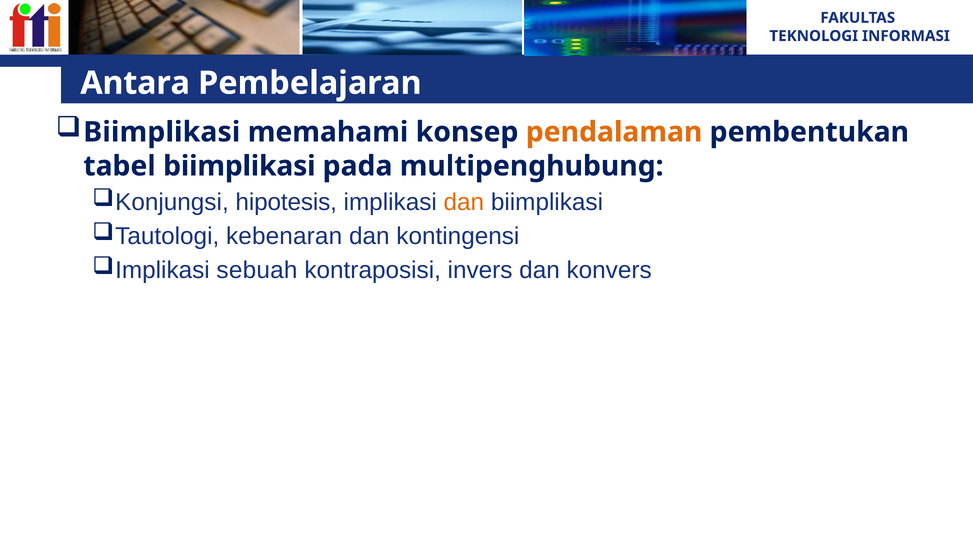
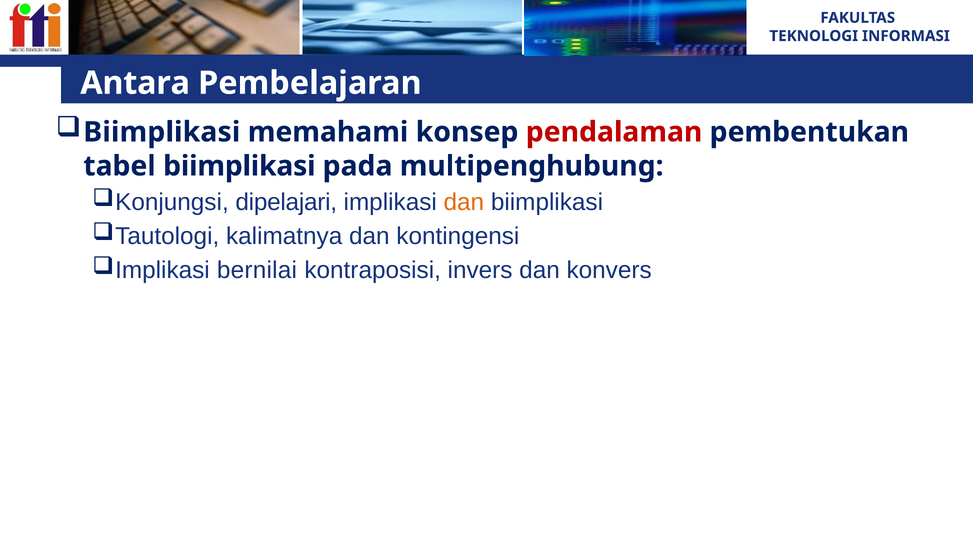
pendalaman colour: orange -> red (614, 132)
hipotesis: hipotesis -> dipelajari (286, 202)
kebenaran: kebenaran -> kalimatnya (284, 236)
sebuah: sebuah -> bernilai (257, 271)
